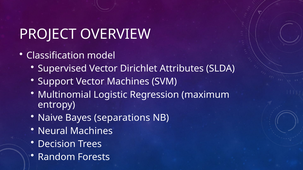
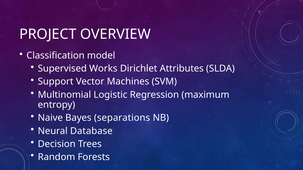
Supervised Vector: Vector -> Works (103, 69)
Neural Machines: Machines -> Database (91, 131)
